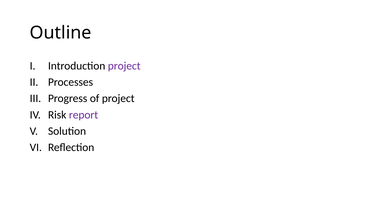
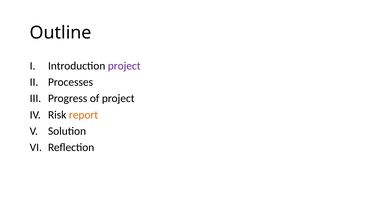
report colour: purple -> orange (84, 115)
